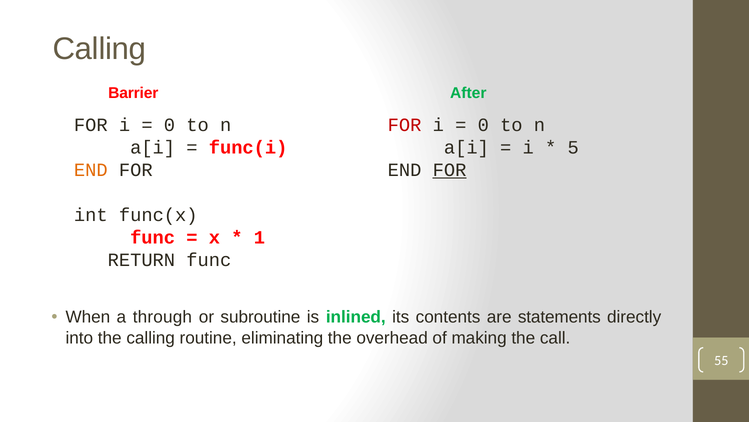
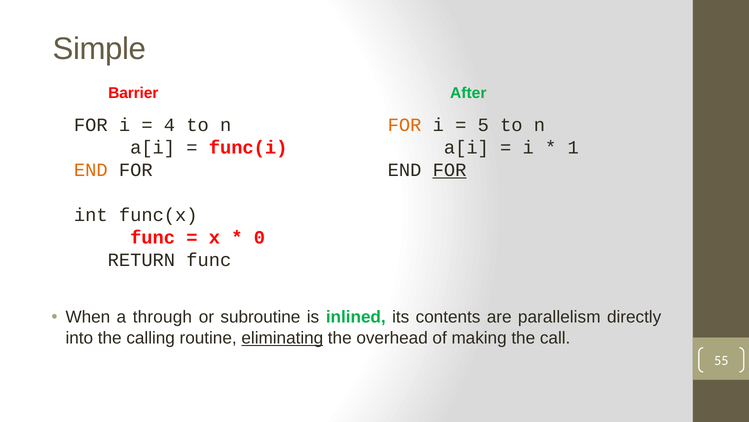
Calling: Calling -> Simple (99, 49)
0: 0 -> 4 (169, 125)
FOR colour: red -> orange (405, 125)
0: 0 -> 5 (483, 125)
5: 5 -> 1 (573, 147)
1: 1 -> 0 (259, 237)
statements: statements -> parallelism (559, 317)
eliminating underline: none -> present (282, 337)
